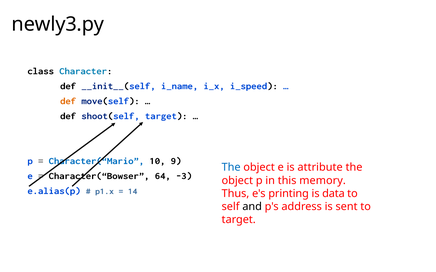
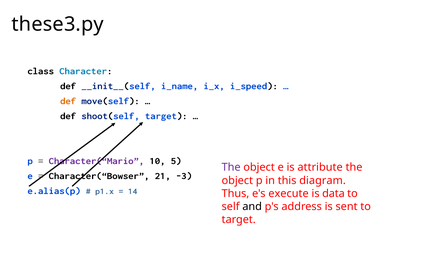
newly3.py: newly3.py -> these3.py (58, 24)
Character(“Mario colour: blue -> purple (96, 161)
9: 9 -> 5 (176, 161)
The colour: blue -> purple (231, 168)
64: 64 -> 21 (163, 176)
memory: memory -> diagram (323, 181)
printing: printing -> execute (289, 194)
